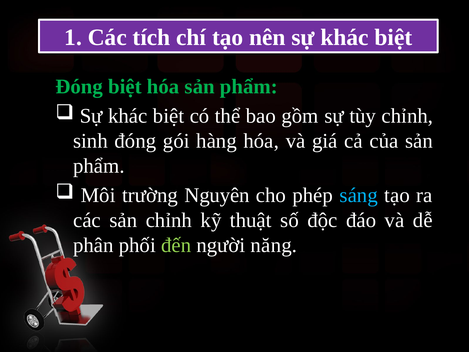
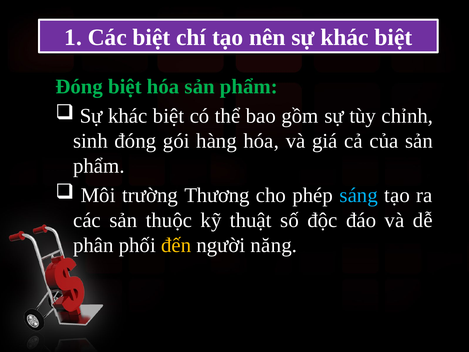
Các tích: tích -> biệt (151, 38)
Nguyên: Nguyên -> Thương (217, 195)
sản chỉnh: chỉnh -> thuộc (169, 220)
đến colour: light green -> yellow (176, 245)
